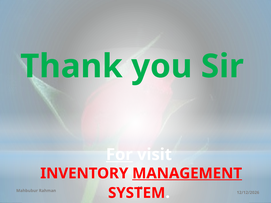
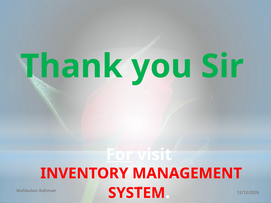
MANAGEMENT underline: present -> none (187, 174)
